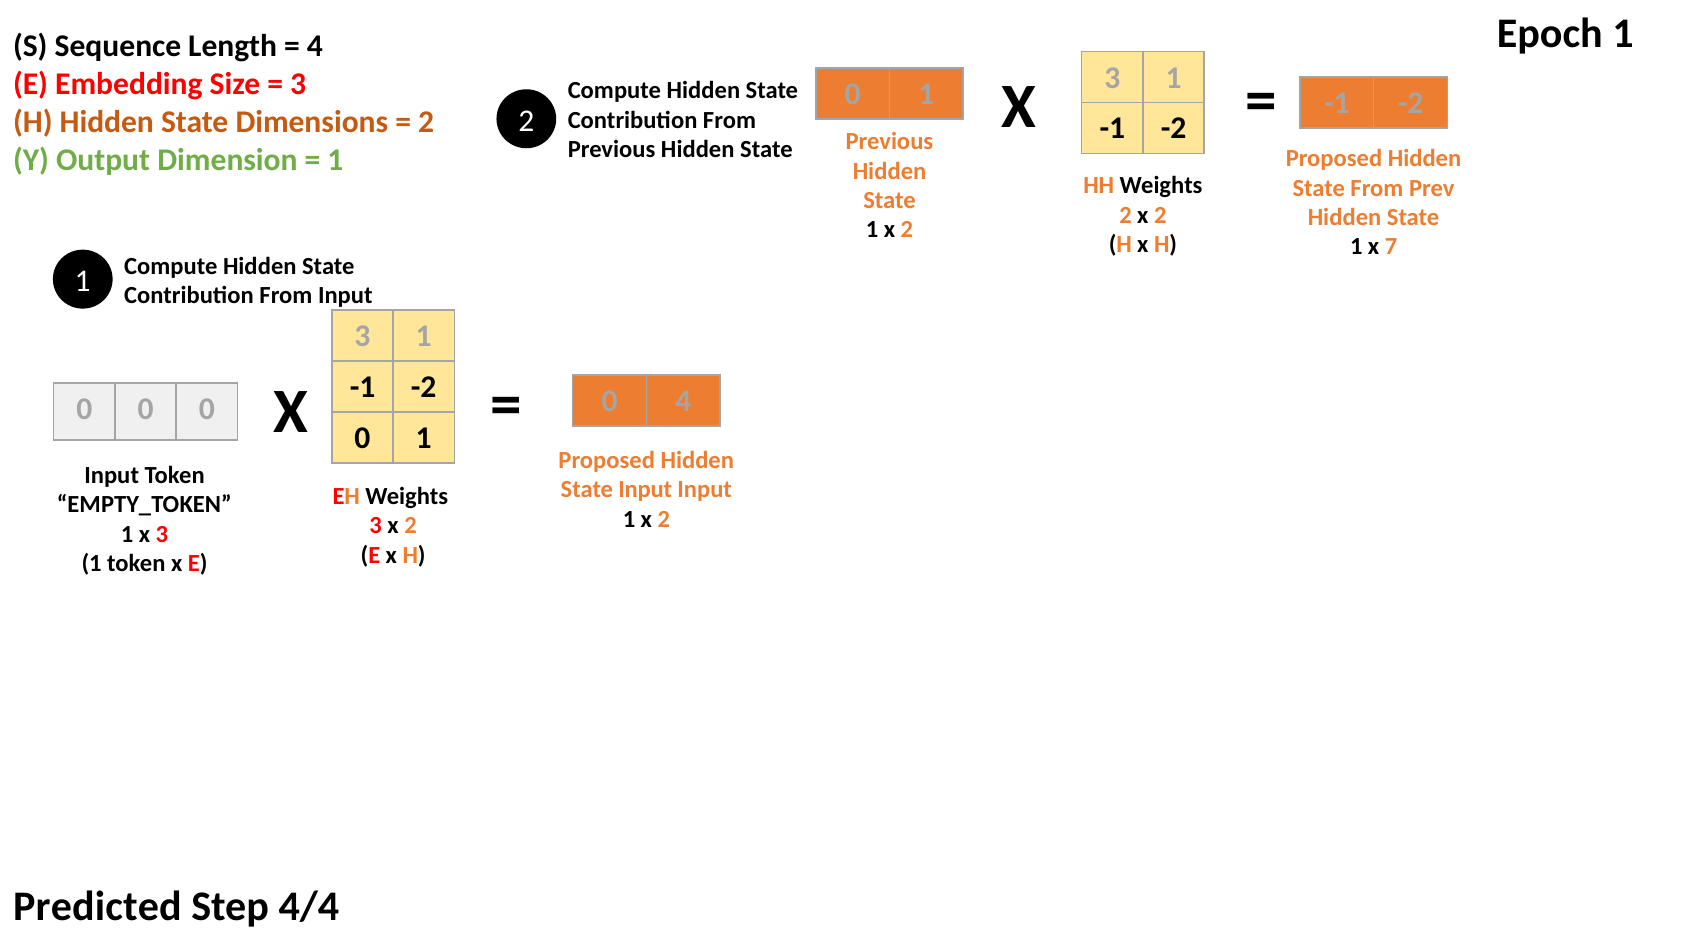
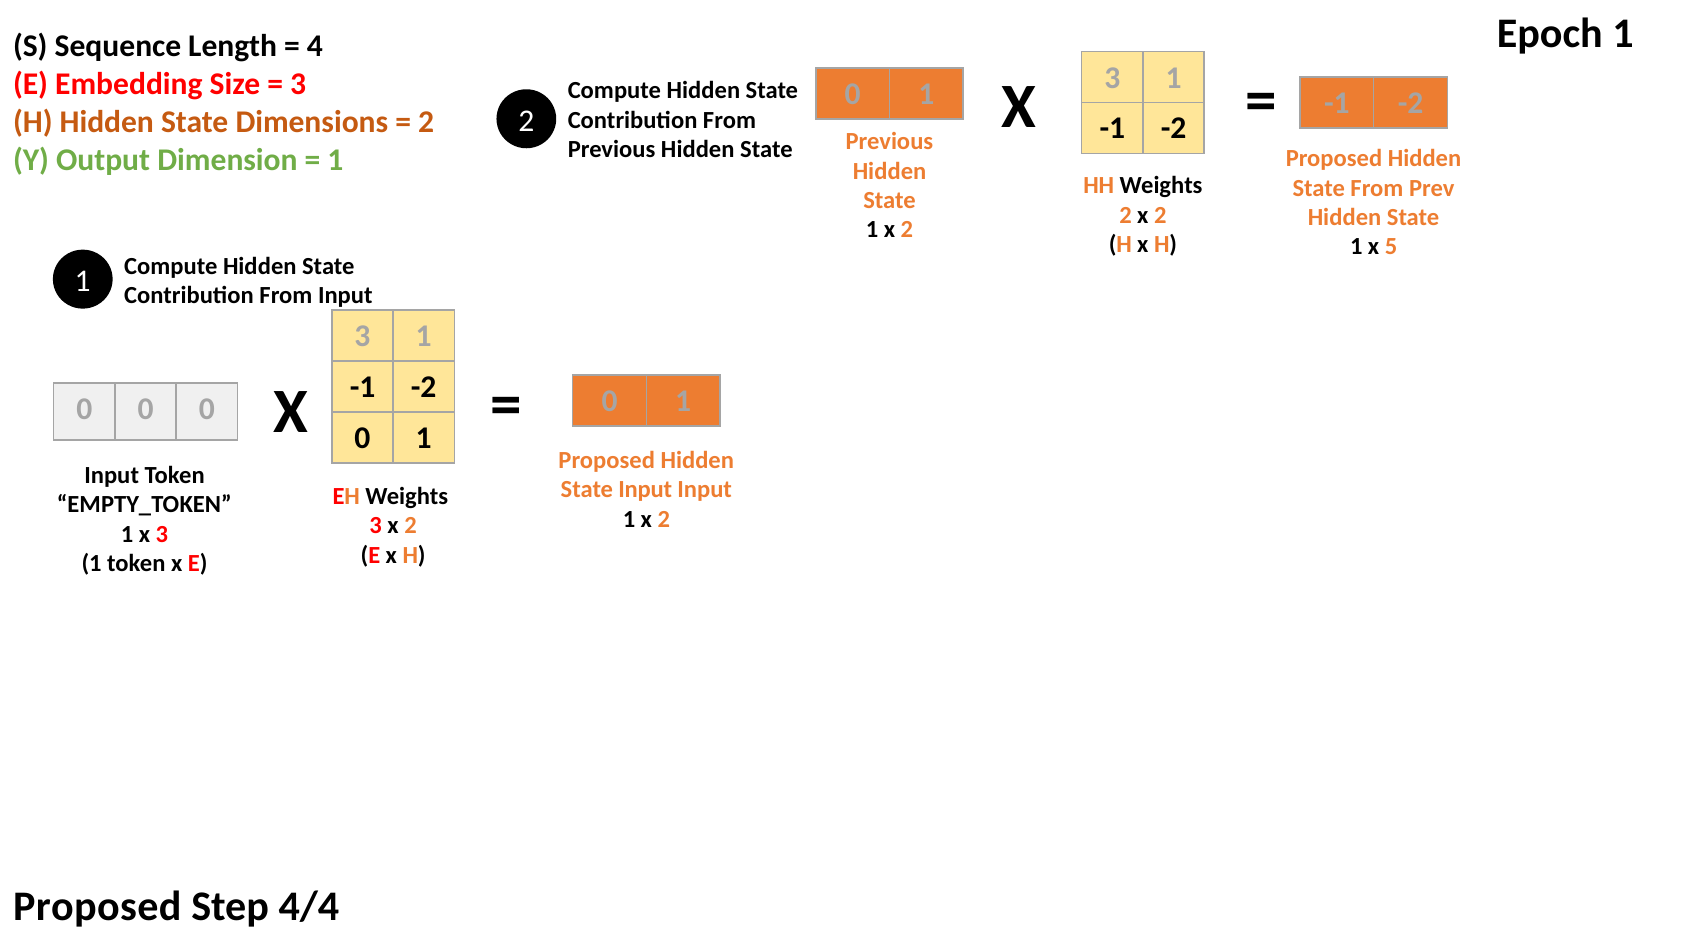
7: 7 -> 5 (1391, 247)
X 0 4: 4 -> 1 (683, 401)
Predicted: Predicted -> Proposed (97, 907)
